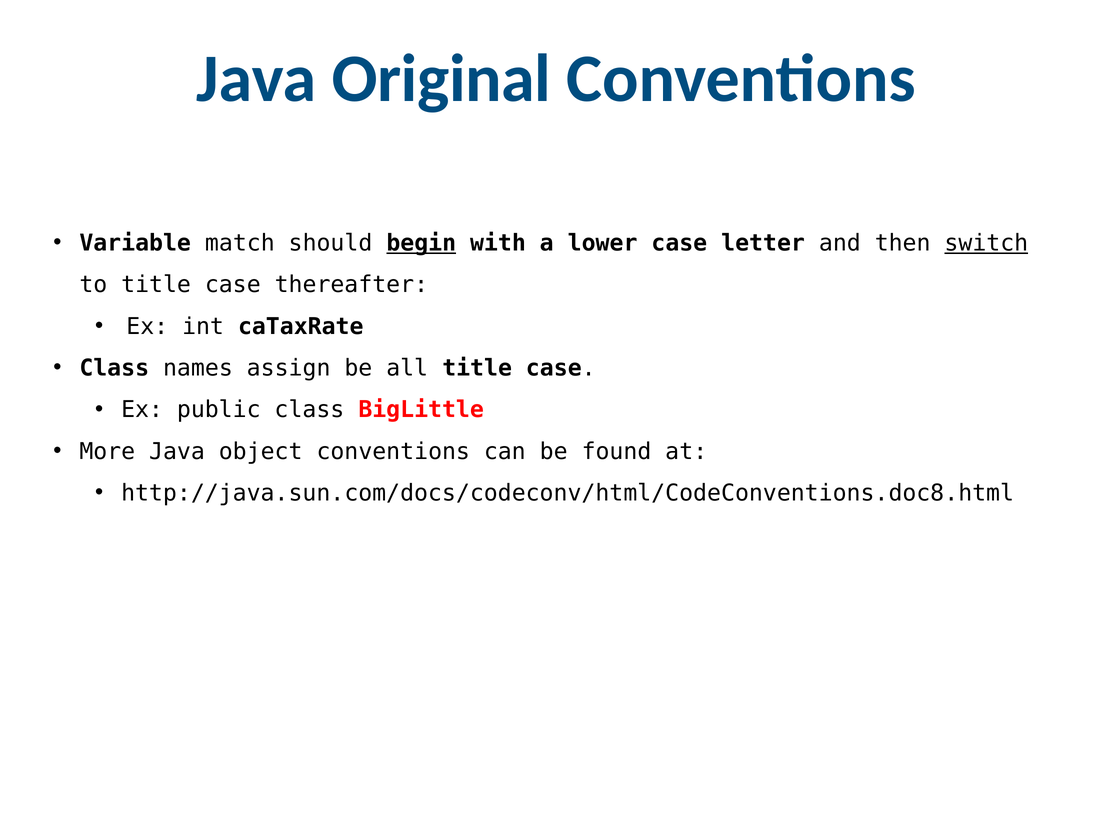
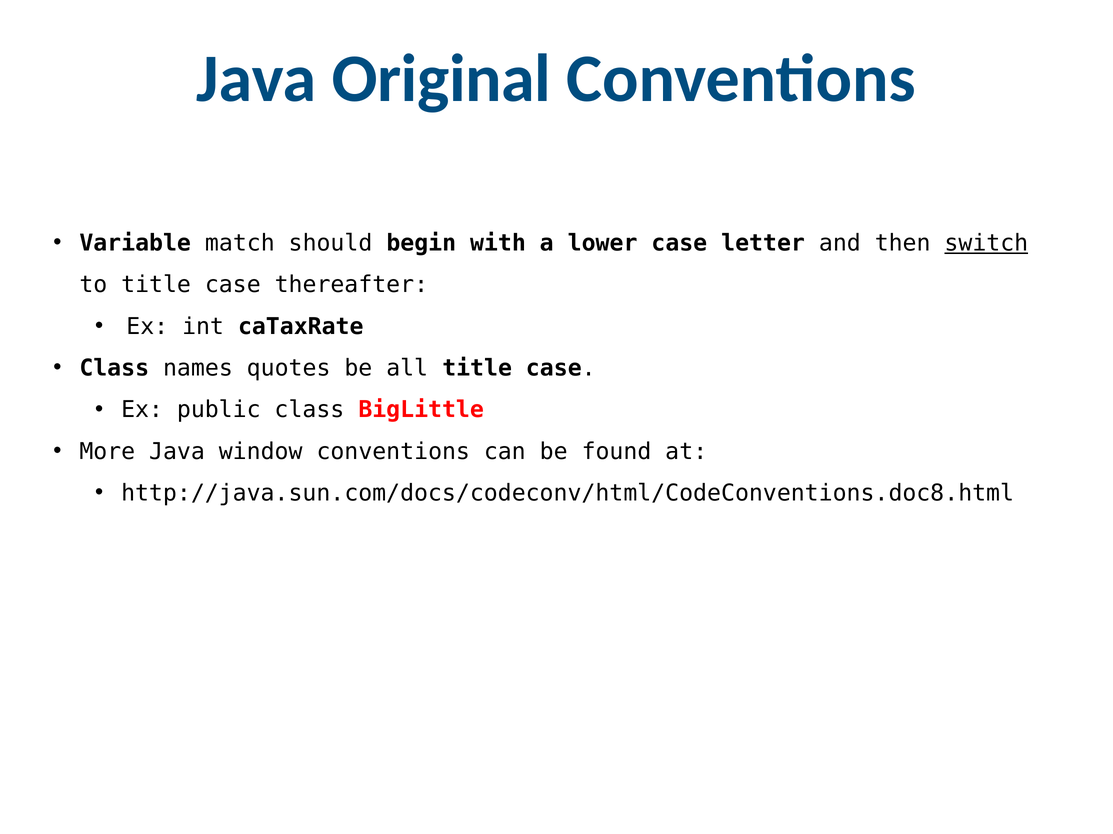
begin underline: present -> none (421, 243)
assign: assign -> quotes (289, 368)
object: object -> window (261, 452)
